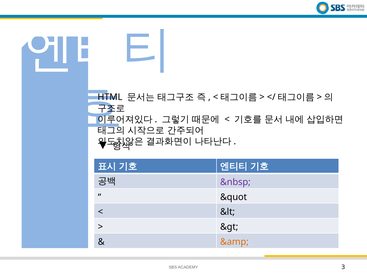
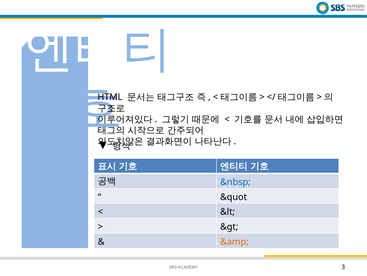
&nbsp colour: purple -> blue (235, 182)
